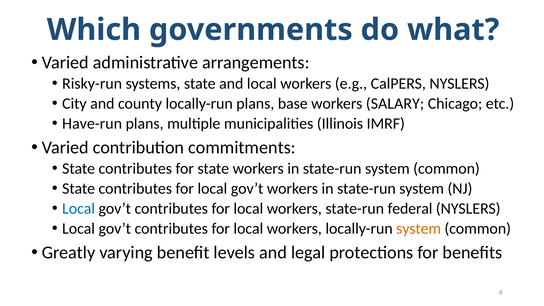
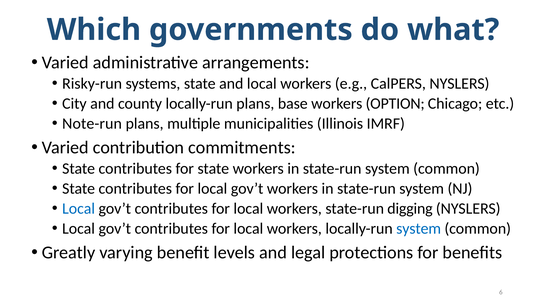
SALARY: SALARY -> OPTION (395, 104)
Have-run: Have-run -> Note-run (92, 123)
federal: federal -> digging (410, 209)
system colour: orange -> blue (419, 228)
